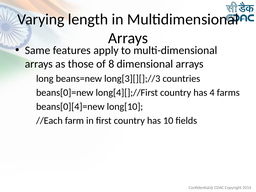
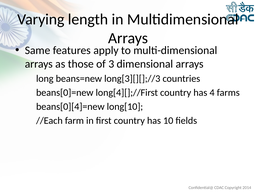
8: 8 -> 3 (111, 64)
